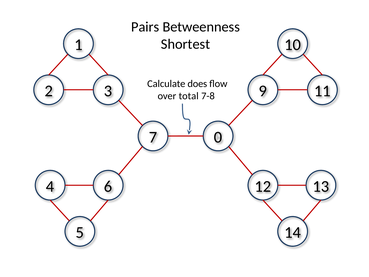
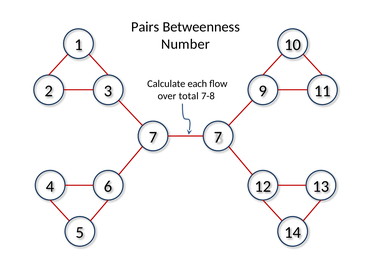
Shortest: Shortest -> Number (185, 44)
does: does -> each (197, 84)
7 0: 0 -> 7 (218, 137)
